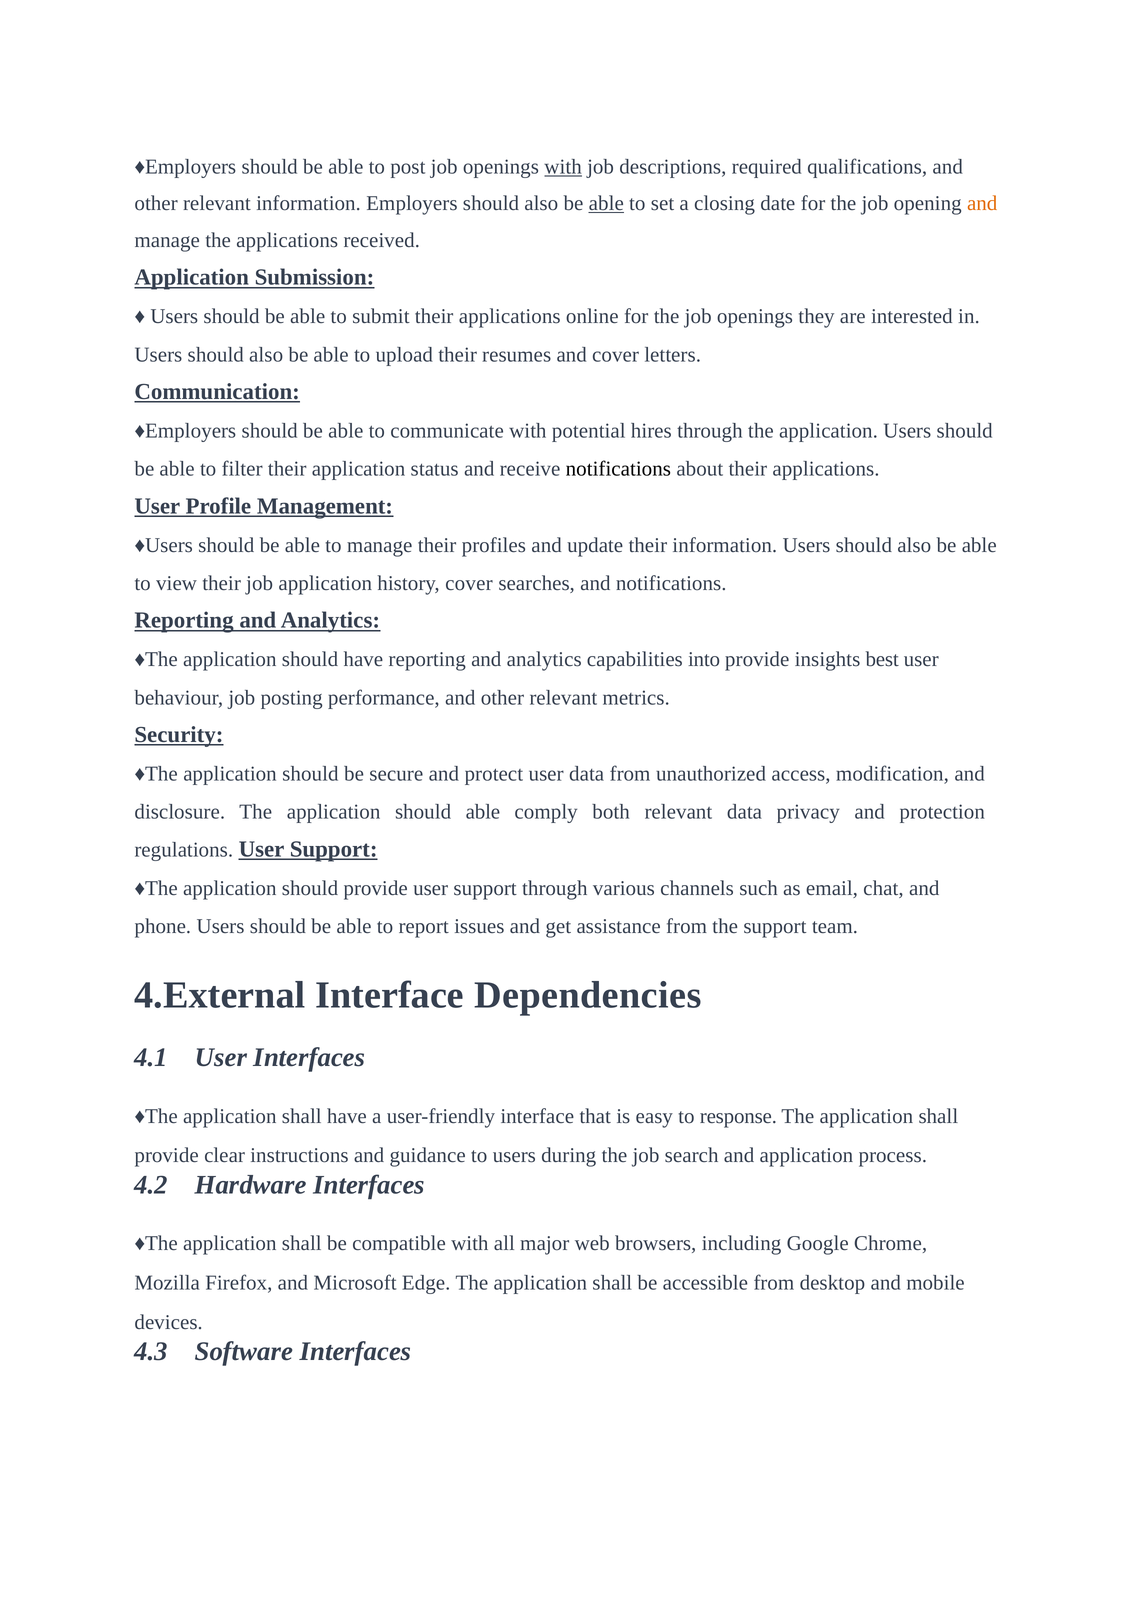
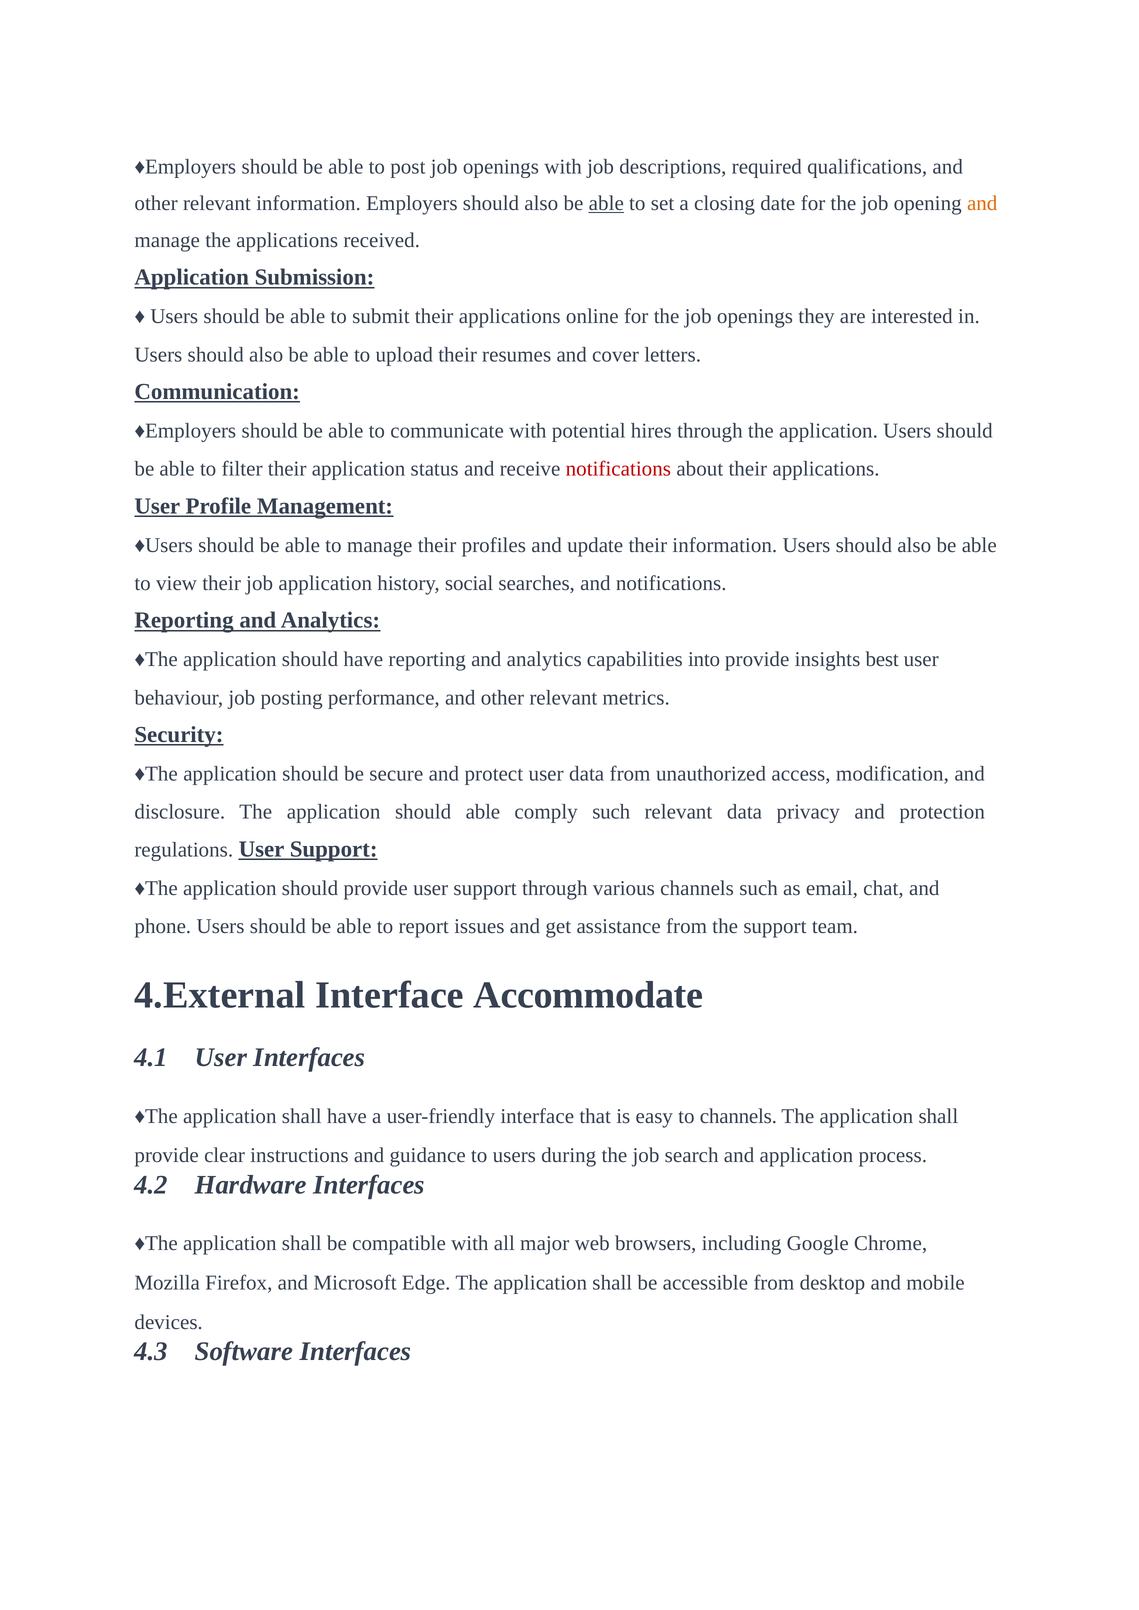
with underline: present -> none (563, 167)
notifications colour: black -> red (618, 469)
history cover: cover -> social (469, 583)
comply both: both -> such (611, 812)
Dependencies: Dependencies -> Accommodate (588, 995)
to response: response -> channels (738, 1116)
